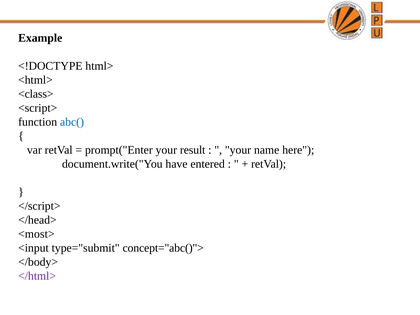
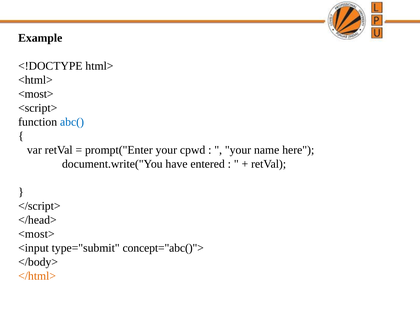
<class>: <class> -> <most> (36, 94)
result: result -> cpwd (193, 150)
</html> colour: purple -> orange (37, 276)
